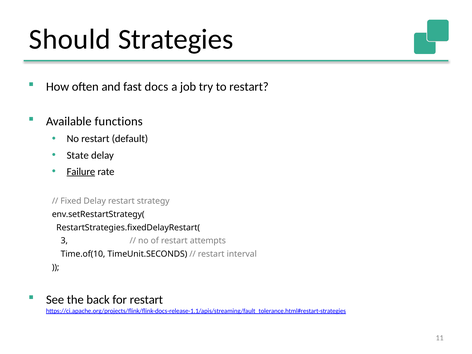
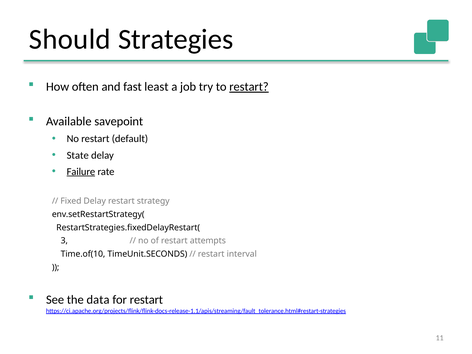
docs: docs -> least (156, 87)
restart underline: none -> present (249, 87)
functions: functions -> savepoint (119, 121)
back: back -> data (98, 300)
